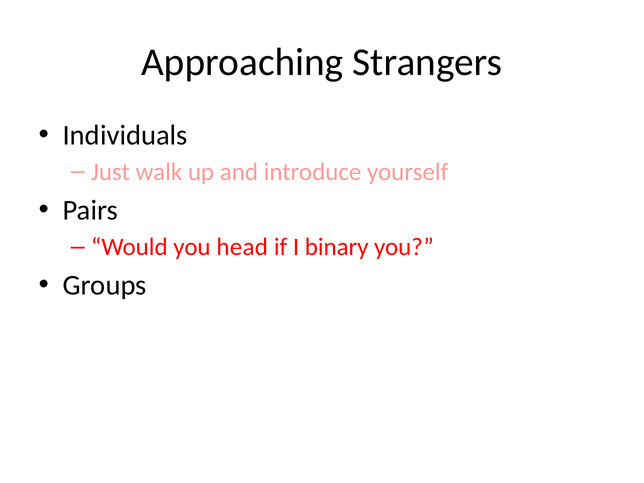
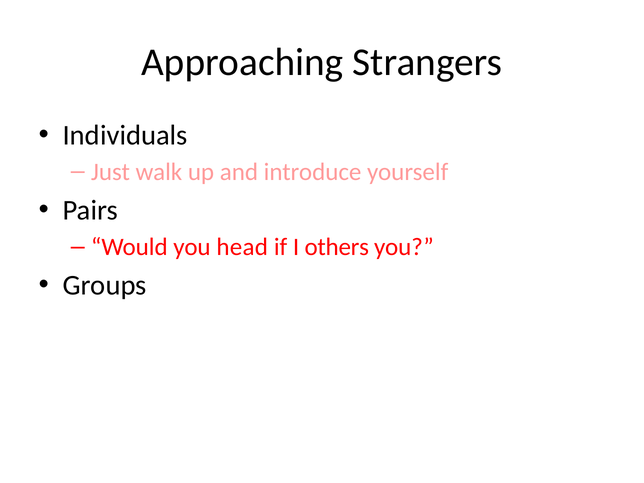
binary: binary -> others (337, 247)
